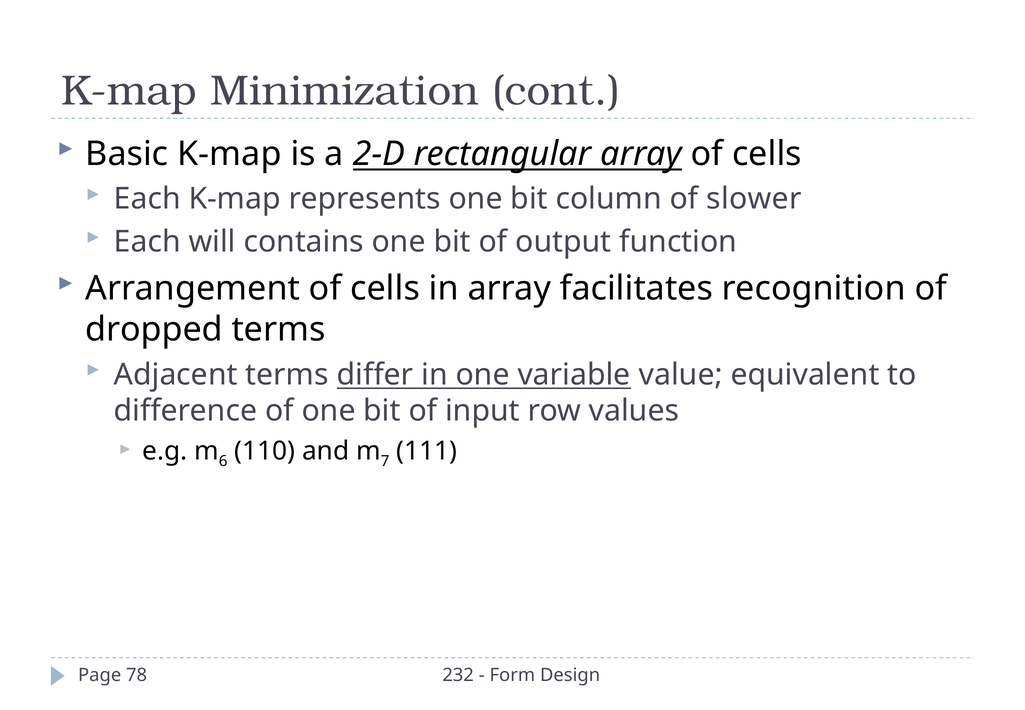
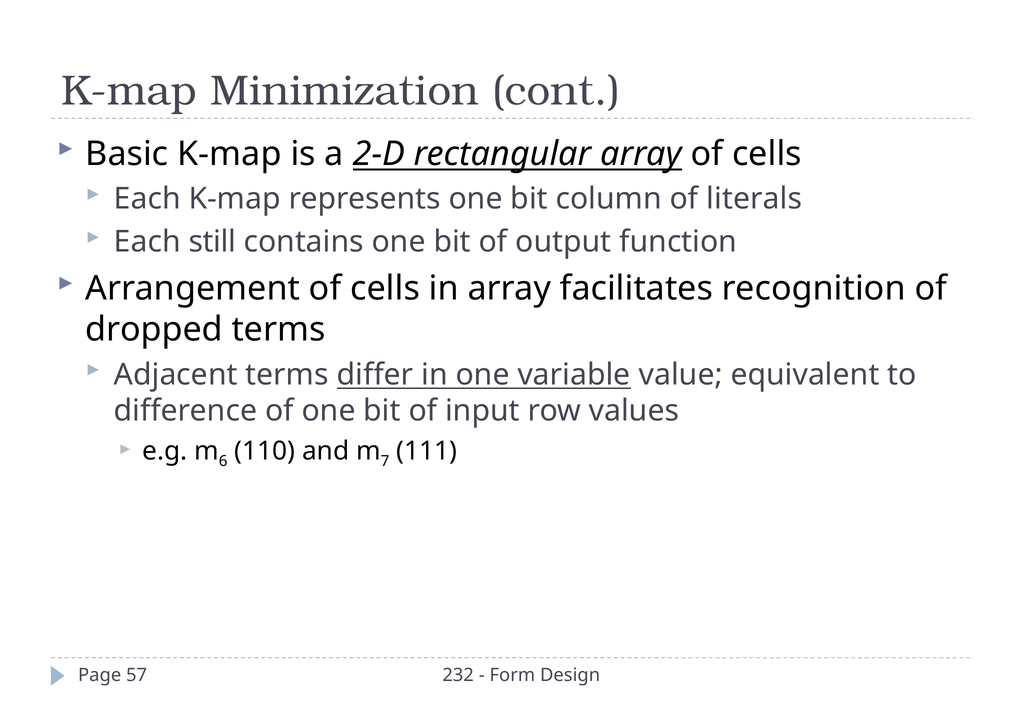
slower: slower -> literals (754, 199)
will: will -> still (212, 242)
78: 78 -> 57 (137, 675)
